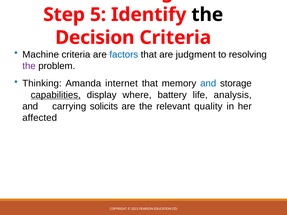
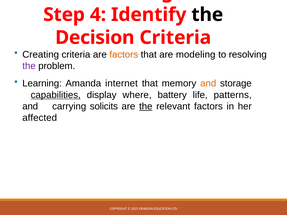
5: 5 -> 4 (98, 15)
Machine: Machine -> Creating (41, 55)
factors colour: blue -> orange (124, 55)
judgment: judgment -> modeling (196, 55)
Thinking: Thinking -> Learning (42, 84)
and colour: blue -> orange (208, 84)
analysis: analysis -> patterns (233, 95)
the underline: none -> present (146, 106)
relevant quality: quality -> factors (208, 106)
